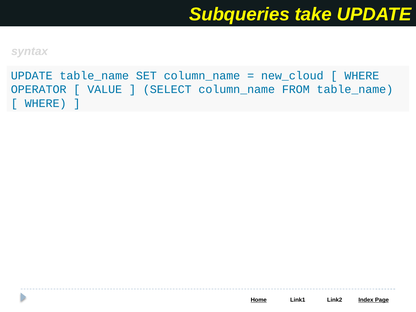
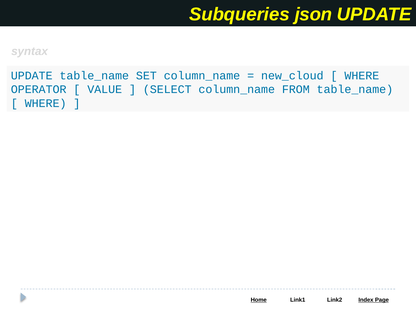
take: take -> json (313, 14)
